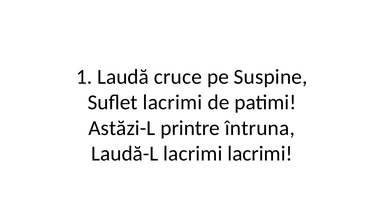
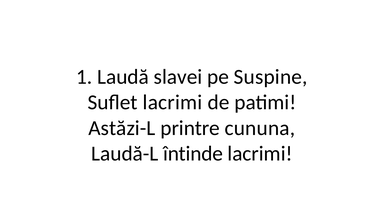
cruce: cruce -> slavei (178, 77)
întruna: întruna -> cununa (260, 128)
Laudă-L lacrimi: lacrimi -> întinde (193, 154)
